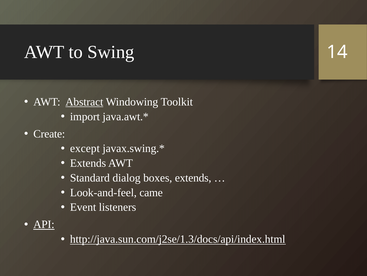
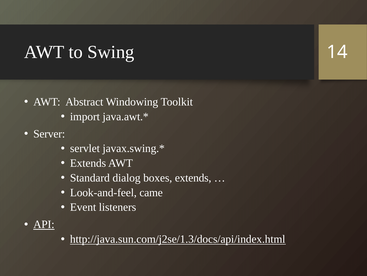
Abstract underline: present -> none (84, 102)
Create: Create -> Server (49, 133)
except: except -> servlet (85, 148)
